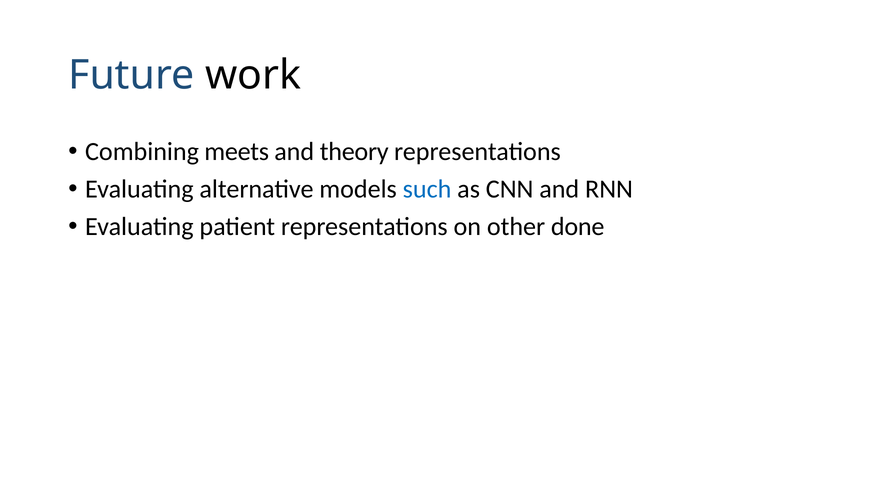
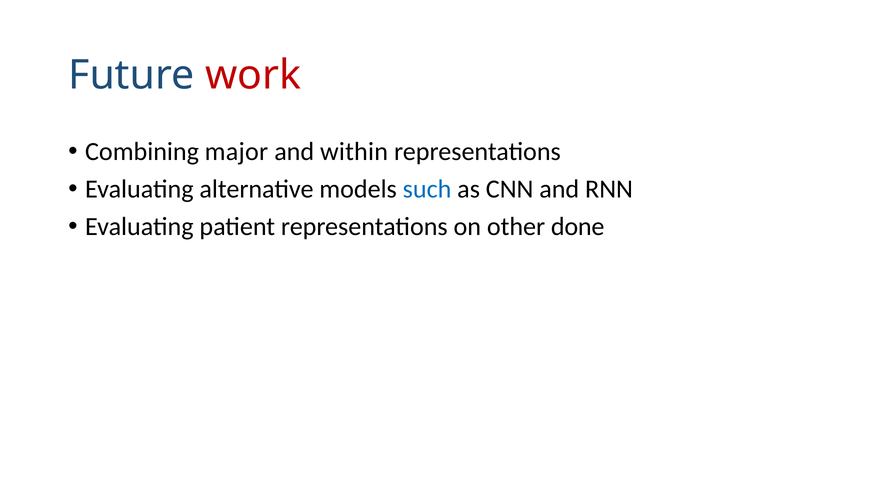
work colour: black -> red (253, 75)
meets: meets -> major (236, 151)
theory: theory -> within (354, 151)
